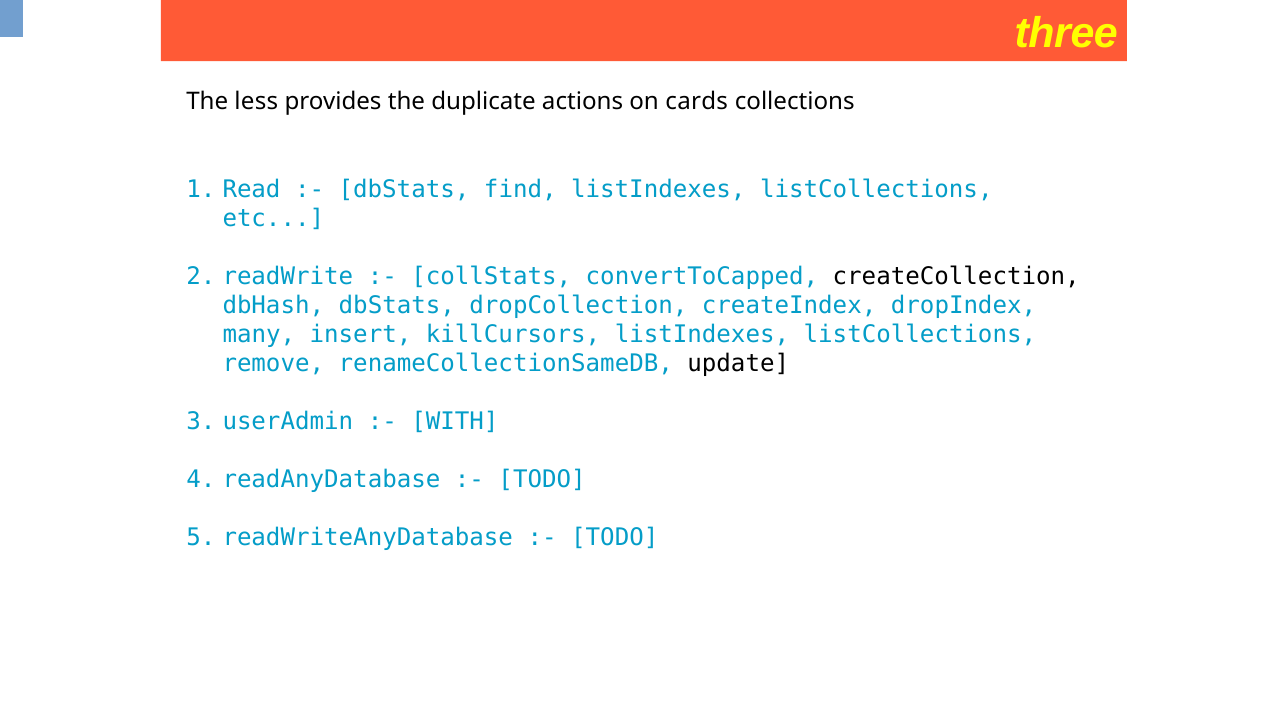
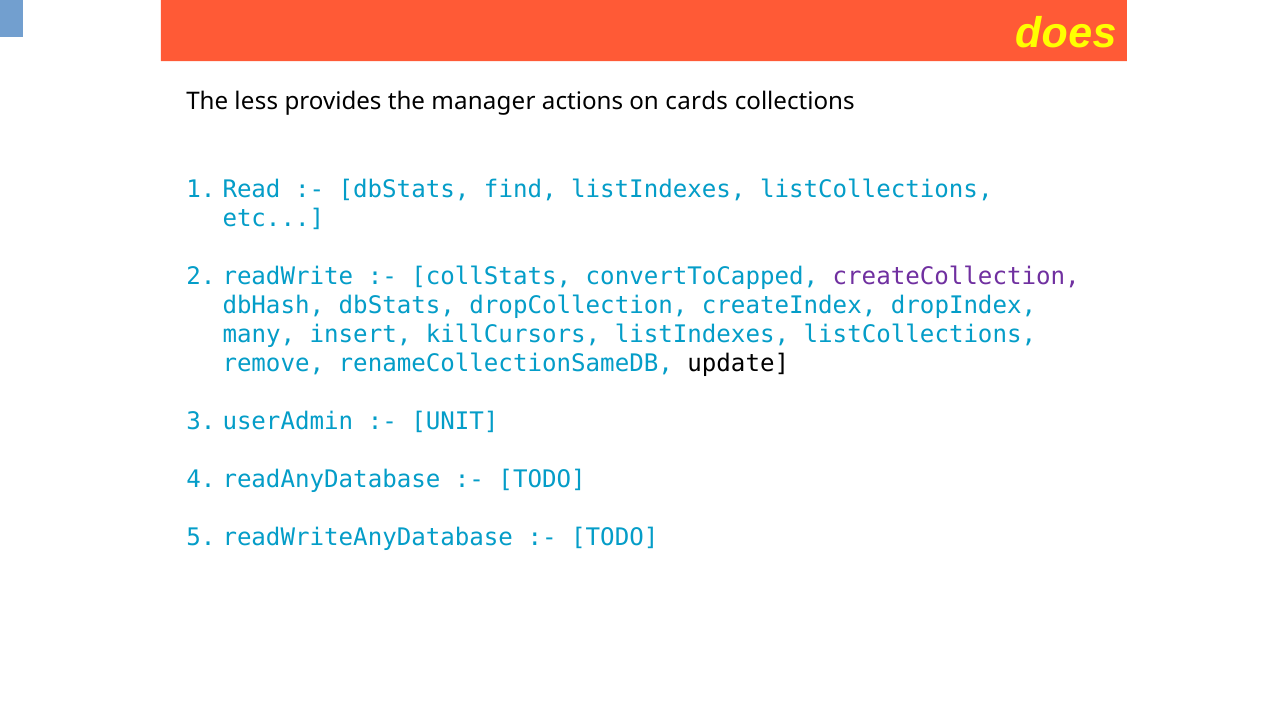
three: three -> does (1066, 34)
duplicate: duplicate -> manager (483, 101)
createCollection colour: black -> purple (956, 276)
WITH: WITH -> UNIT (455, 421)
